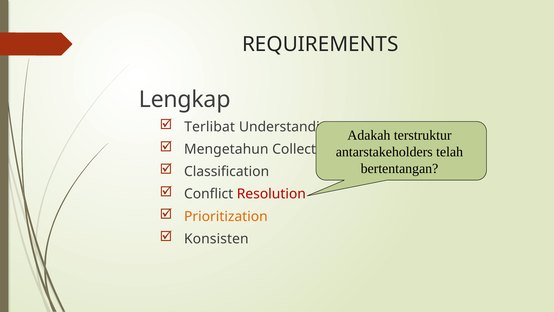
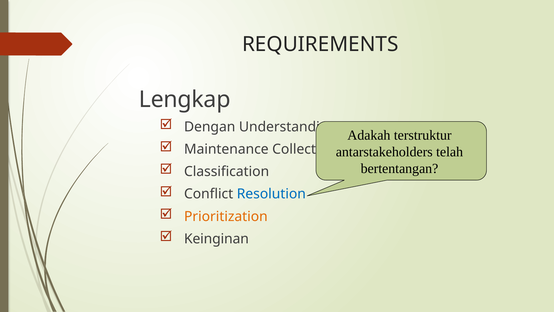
Terlibat: Terlibat -> Dengan (210, 127)
Mengetahun: Mengetahun -> Maintenance (226, 149)
Resolution colour: red -> blue (271, 194)
Konsisten: Konsisten -> Keinginan (216, 239)
